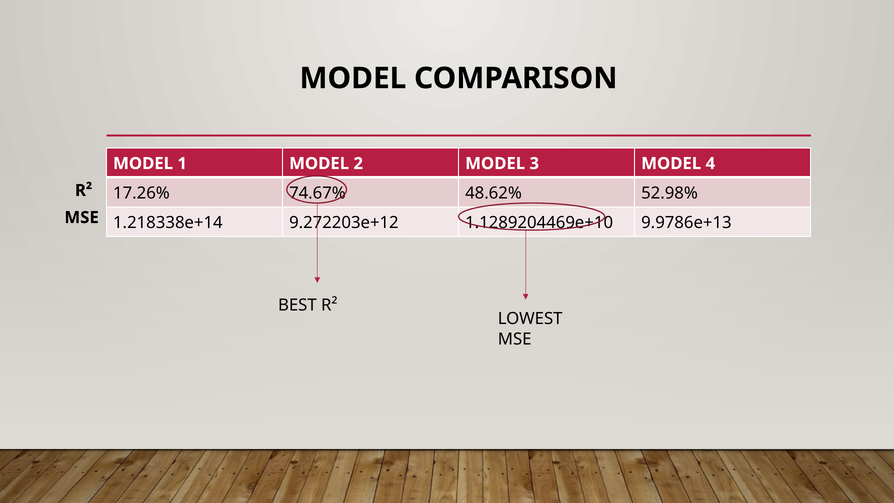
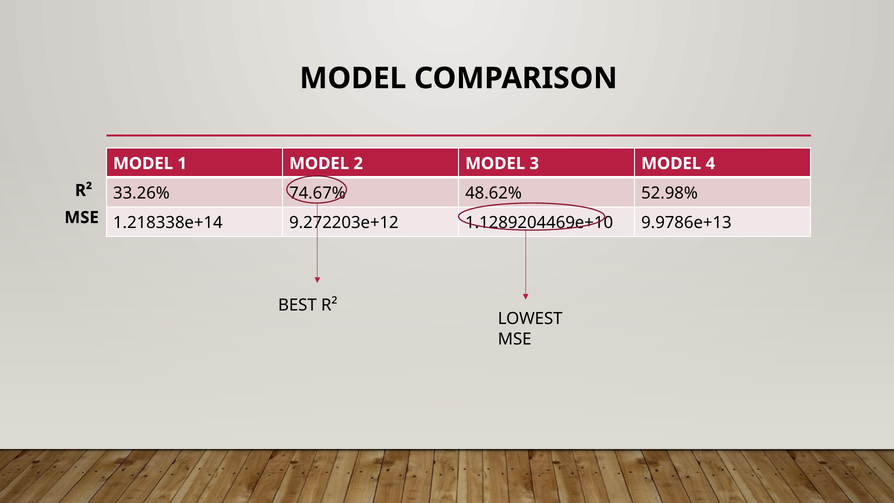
17.26%: 17.26% -> 33.26% (141, 193)
